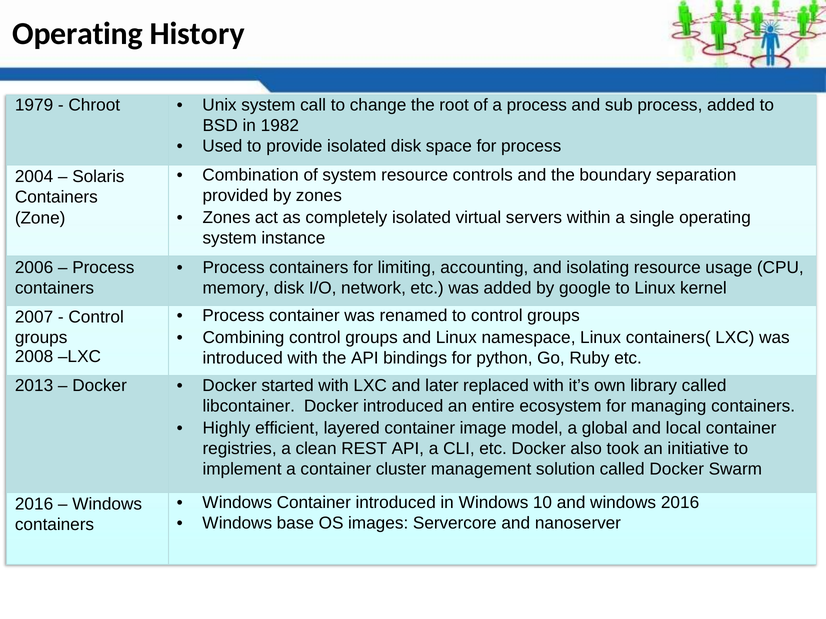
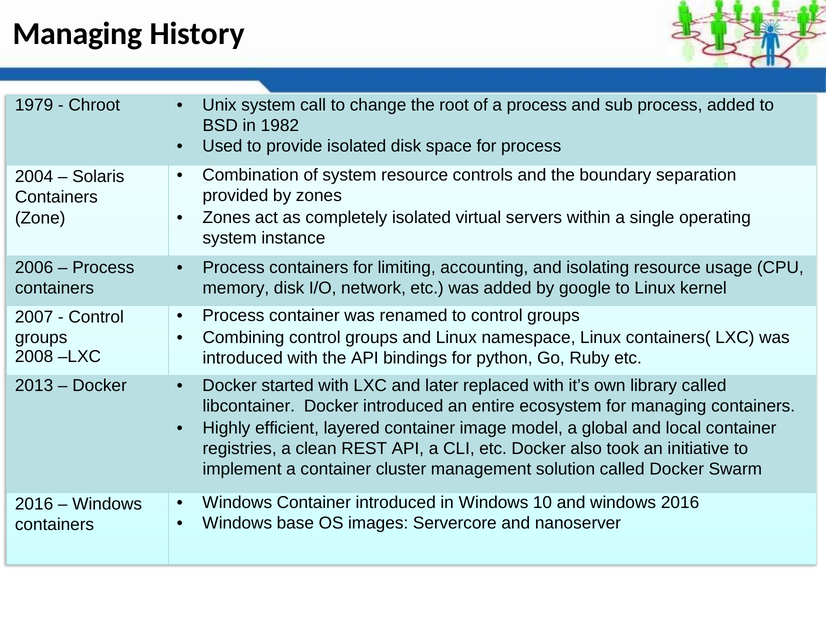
Operating: Operating -> Managing (78, 34)
